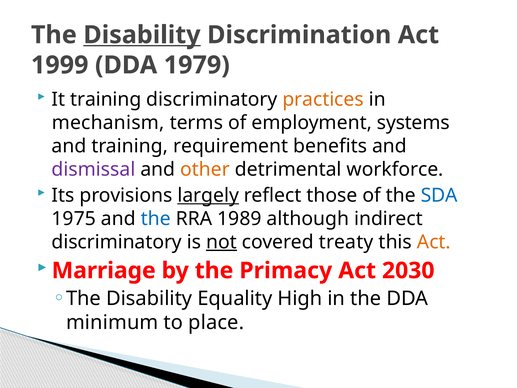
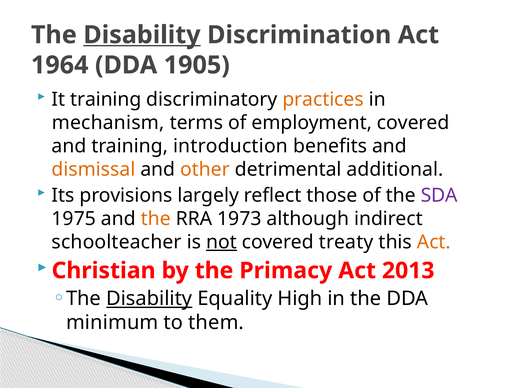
1999: 1999 -> 1964 (60, 65)
1979: 1979 -> 1905 (197, 65)
employment systems: systems -> covered (413, 123)
requirement: requirement -> introduction (231, 146)
dismissal colour: purple -> orange (93, 169)
workforce: workforce -> additional (395, 169)
largely underline: present -> none (208, 195)
SDA colour: blue -> purple (439, 195)
the colour: blue -> orange (156, 219)
1989: 1989 -> 1973 (239, 219)
discriminatory: discriminatory -> schoolteacher (117, 242)
Marriage: Marriage -> Christian (104, 270)
2030: 2030 -> 2013 (408, 270)
Disability underline: none -> present (149, 298)
place: place -> them (216, 322)
